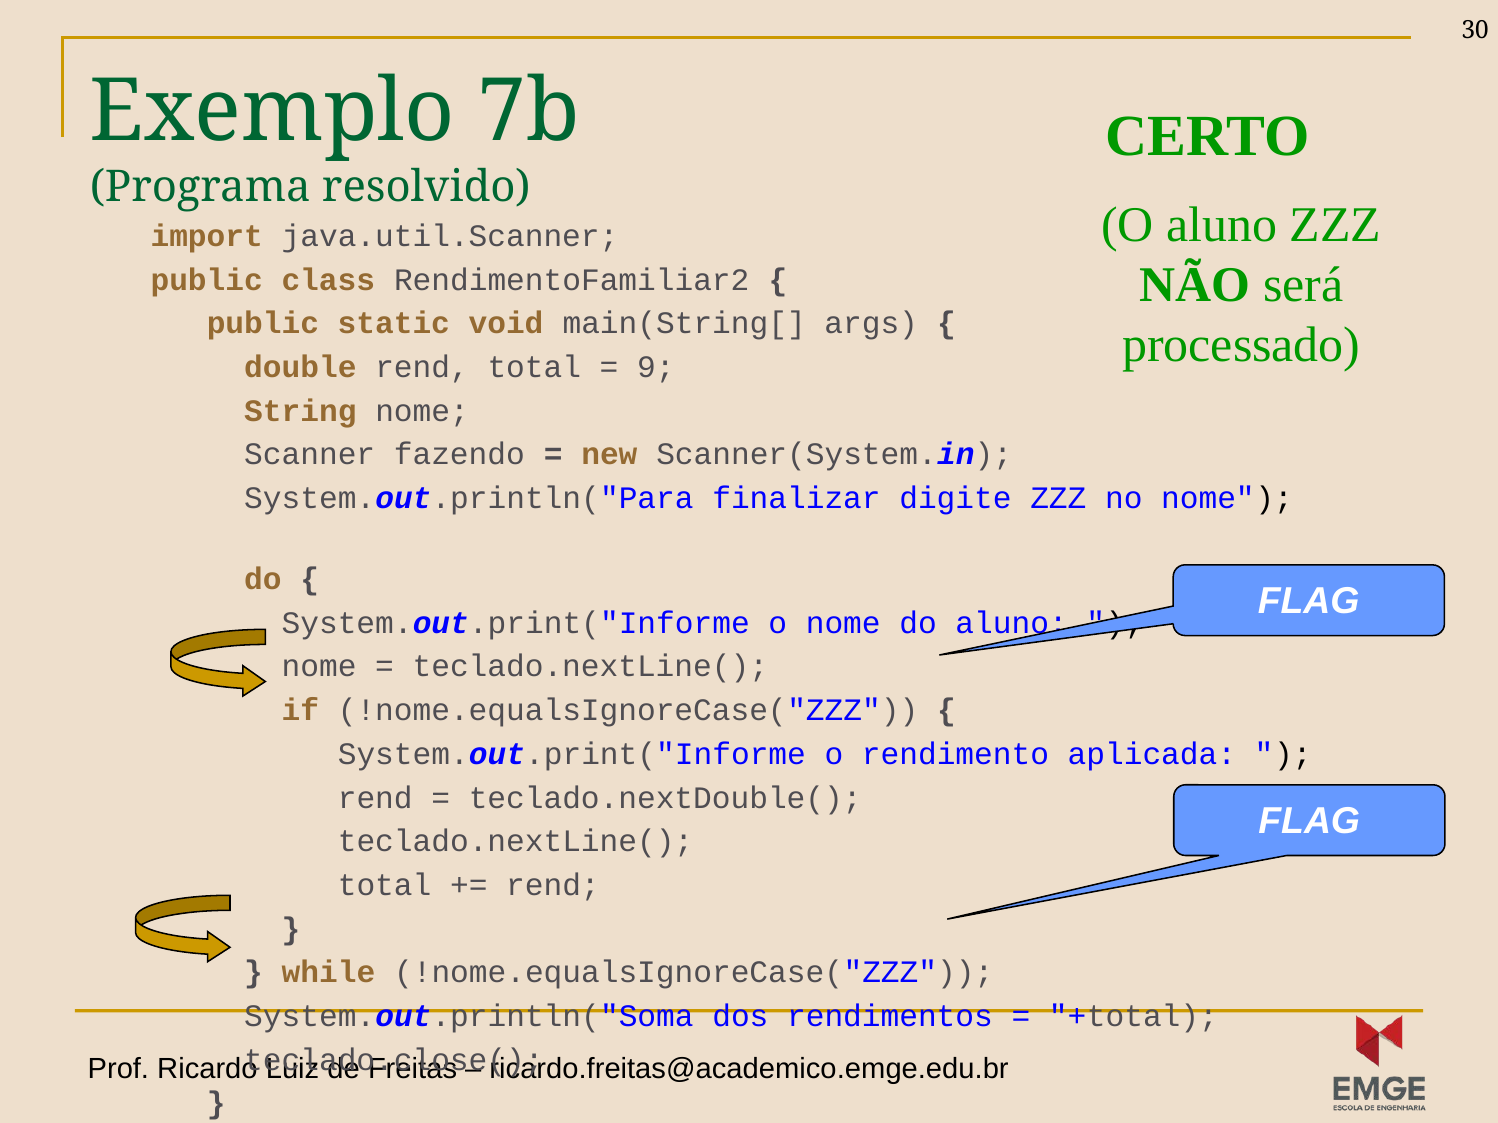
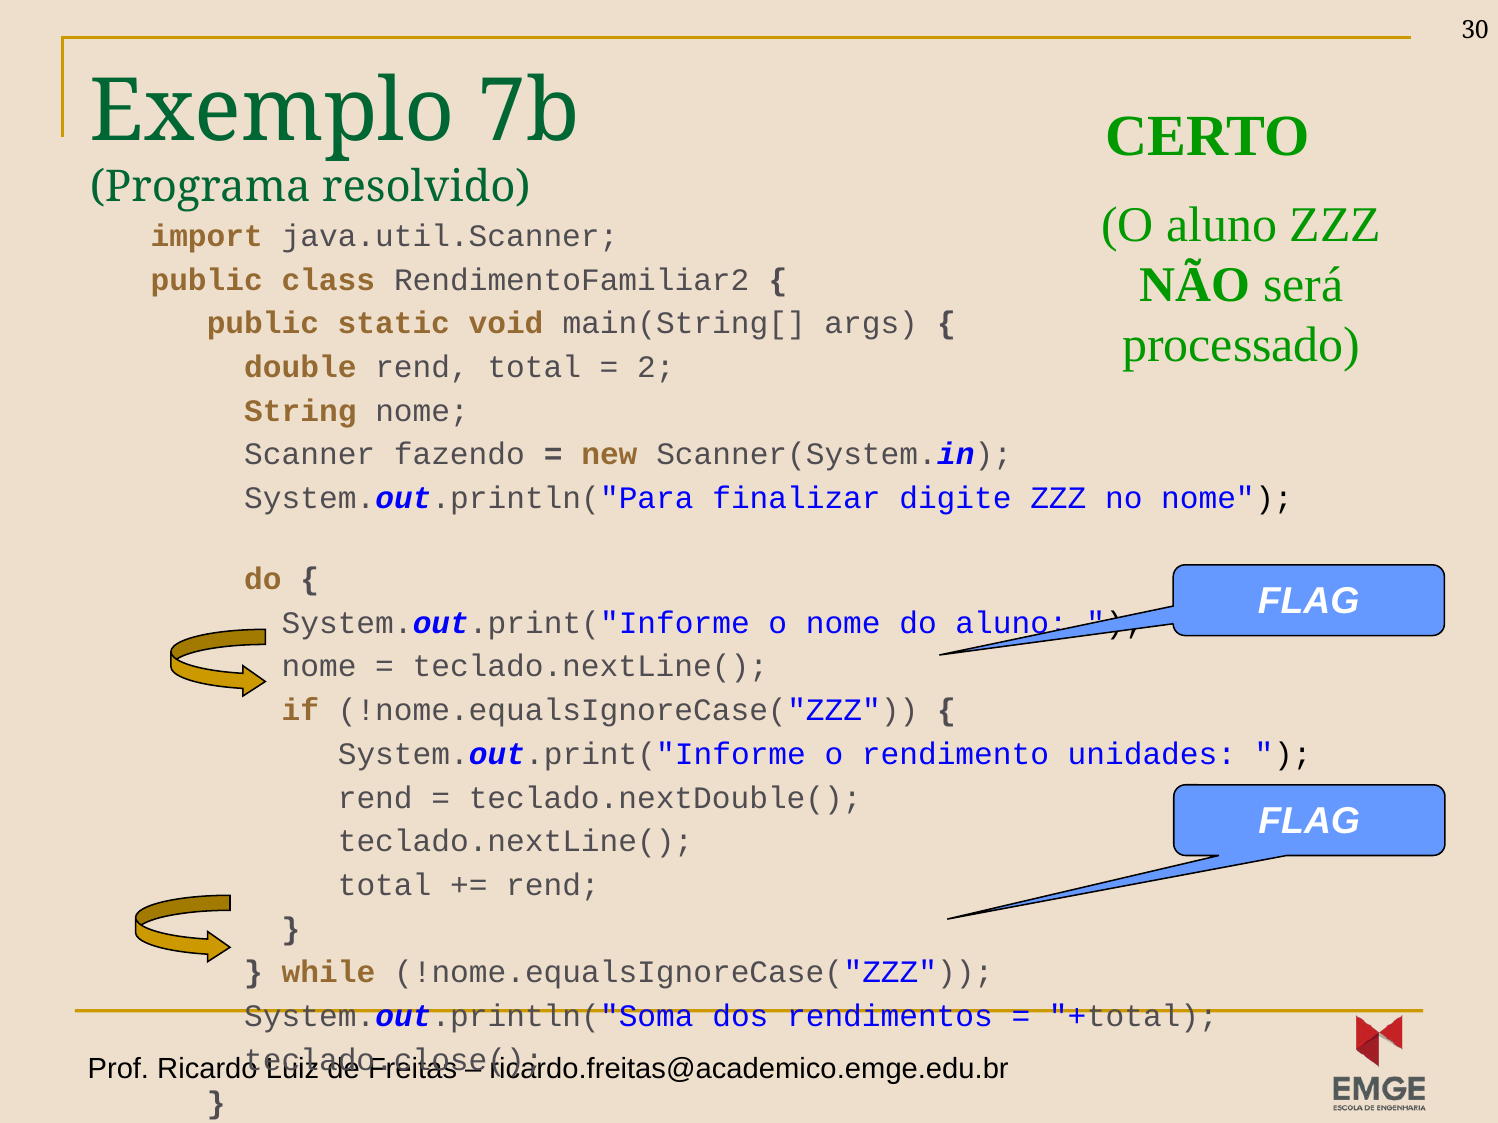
9: 9 -> 2 (656, 367)
aplicada: aplicada -> unidades (1152, 754)
